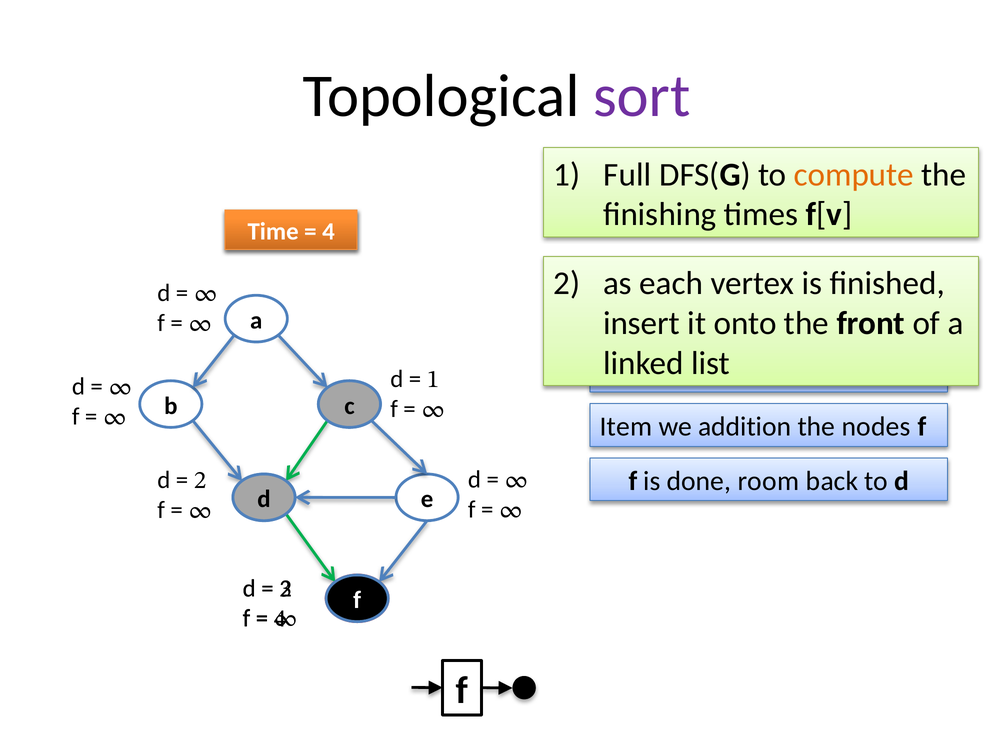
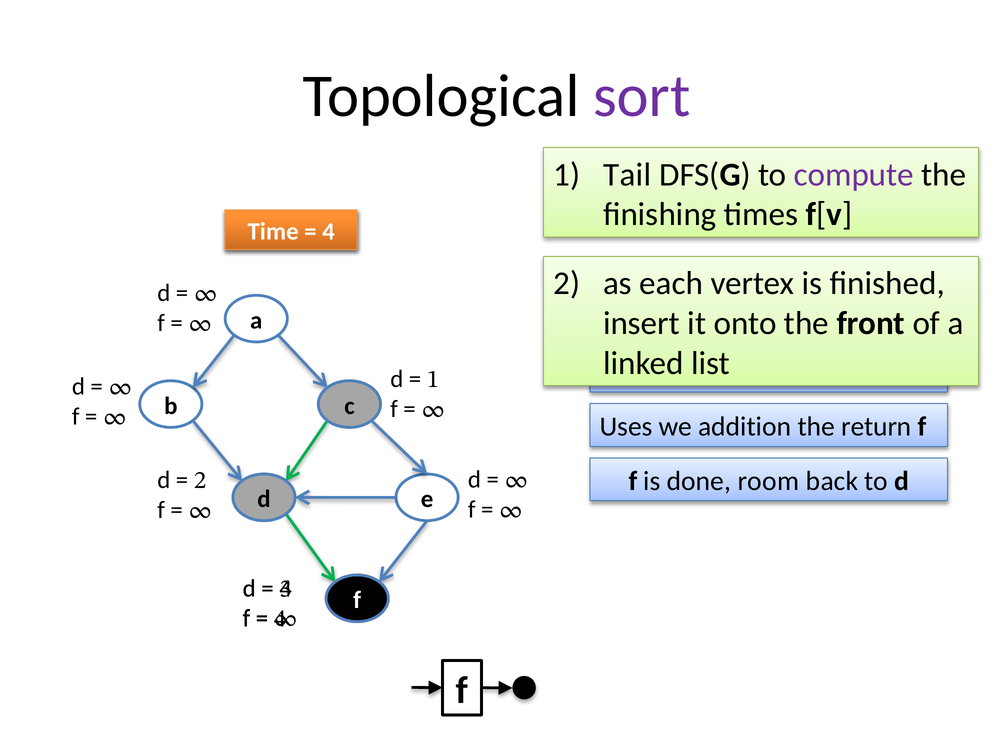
Full: Full -> Tail (627, 175)
compute colour: orange -> purple (854, 175)
Item: Item -> Uses (626, 427)
nodes: nodes -> return (876, 427)
2: 2 -> 4 (286, 588)
